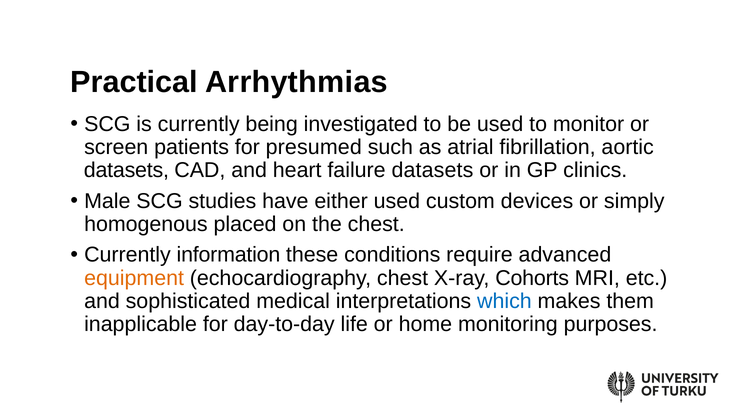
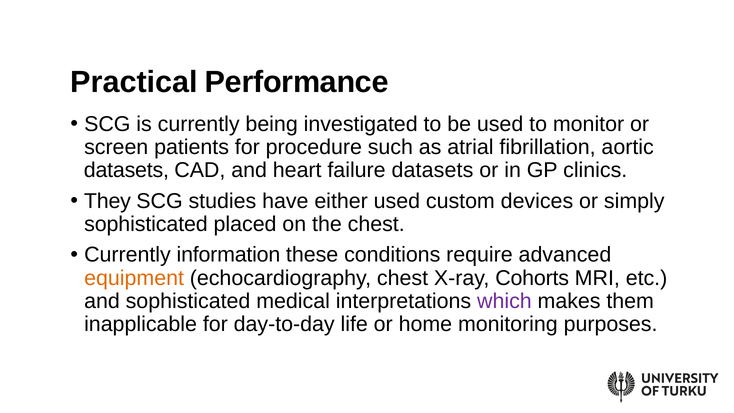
Arrhythmias: Arrhythmias -> Performance (297, 82)
presumed: presumed -> procedure (314, 147)
Male: Male -> They (107, 201)
homogenous: homogenous -> sophisticated (146, 224)
which colour: blue -> purple (504, 301)
